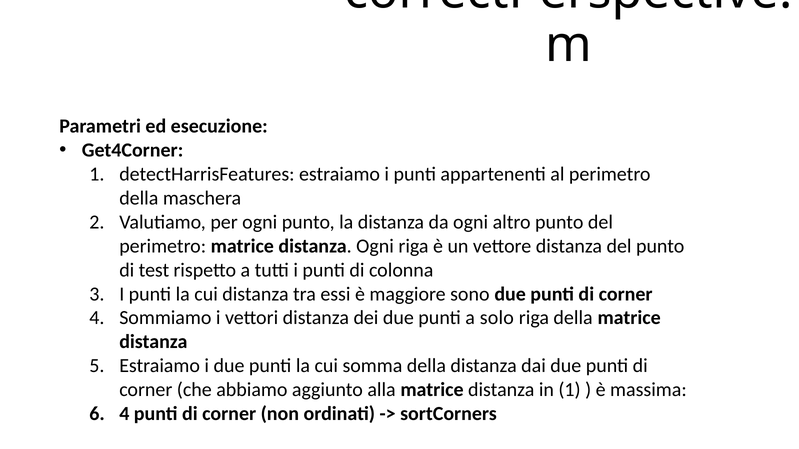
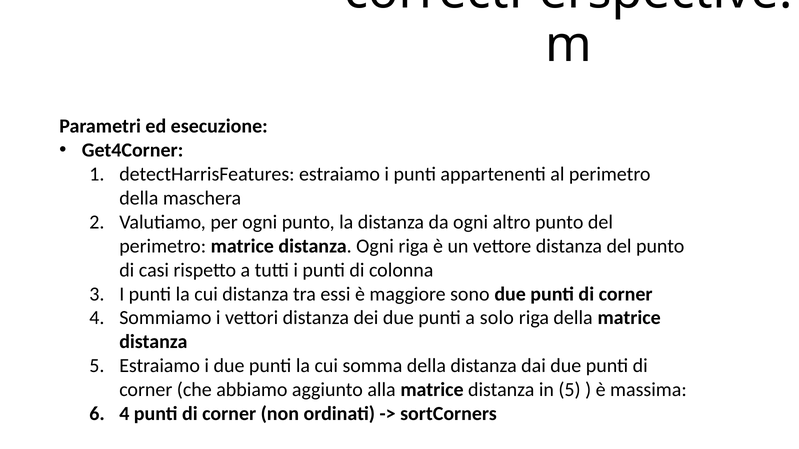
test: test -> casi (154, 270)
in 1: 1 -> 5 (570, 390)
